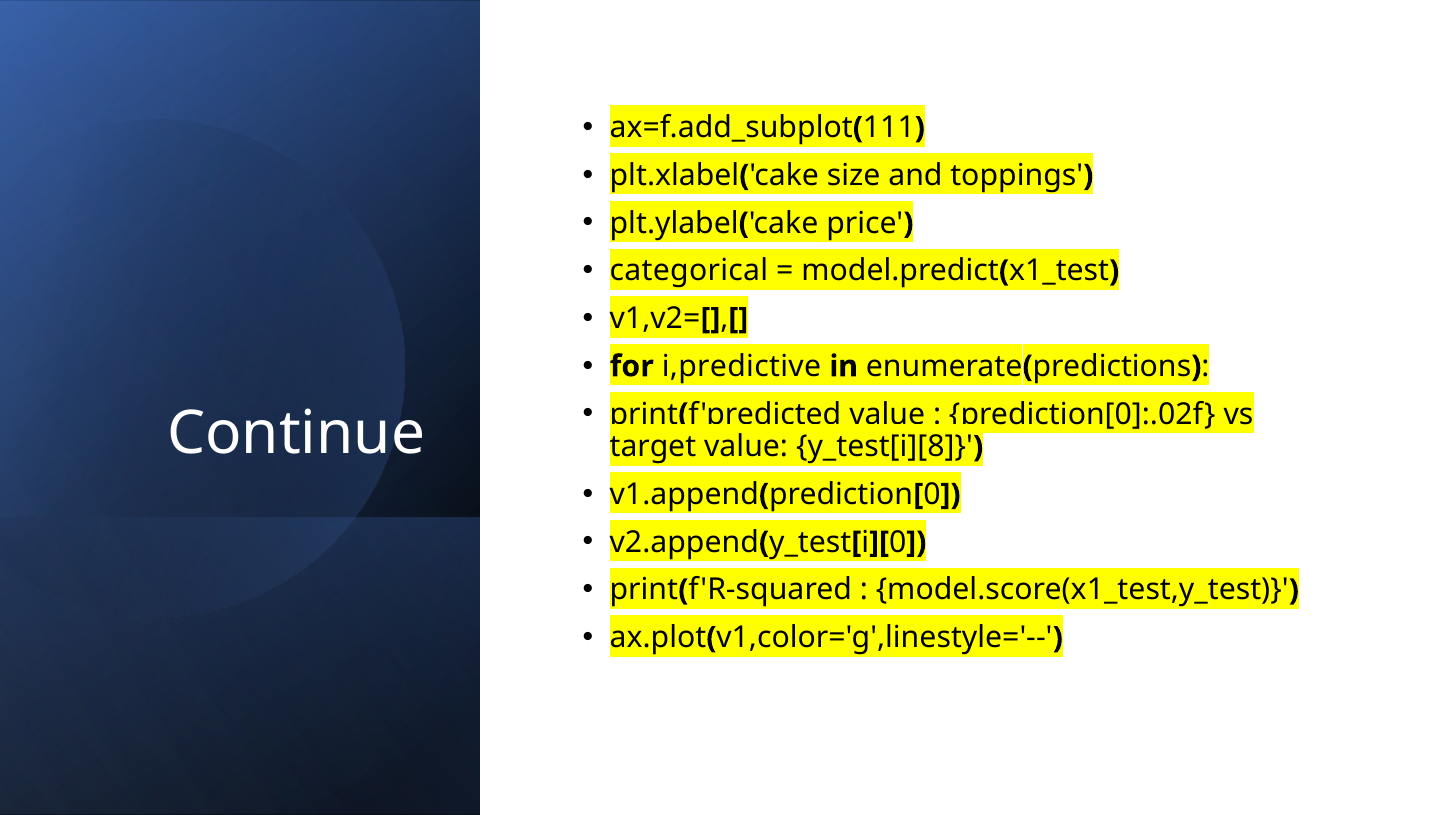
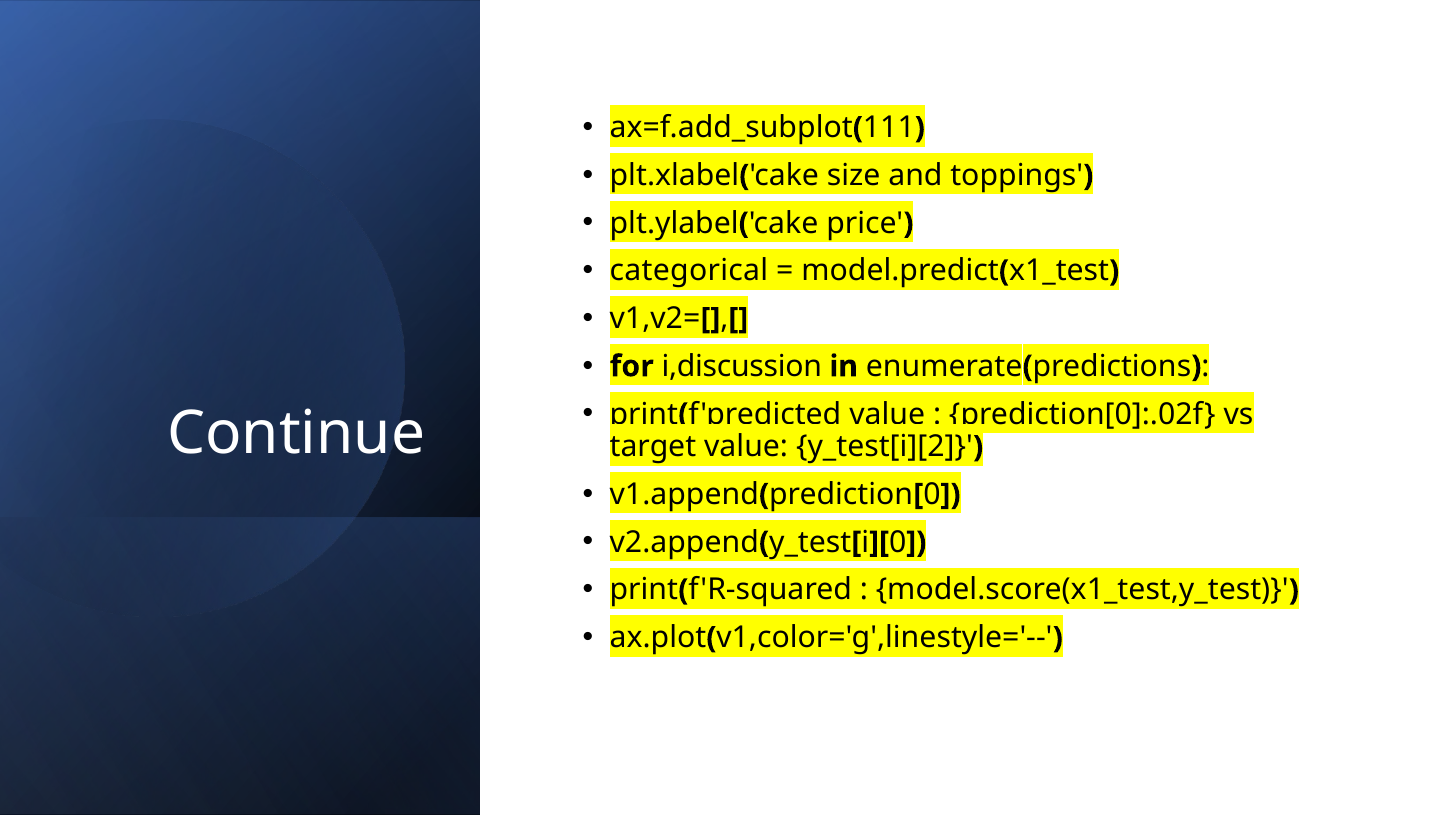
i,predictive: i,predictive -> i,discussion (742, 366)
y_test[i][8: y_test[i][8 -> y_test[i][2 (884, 447)
